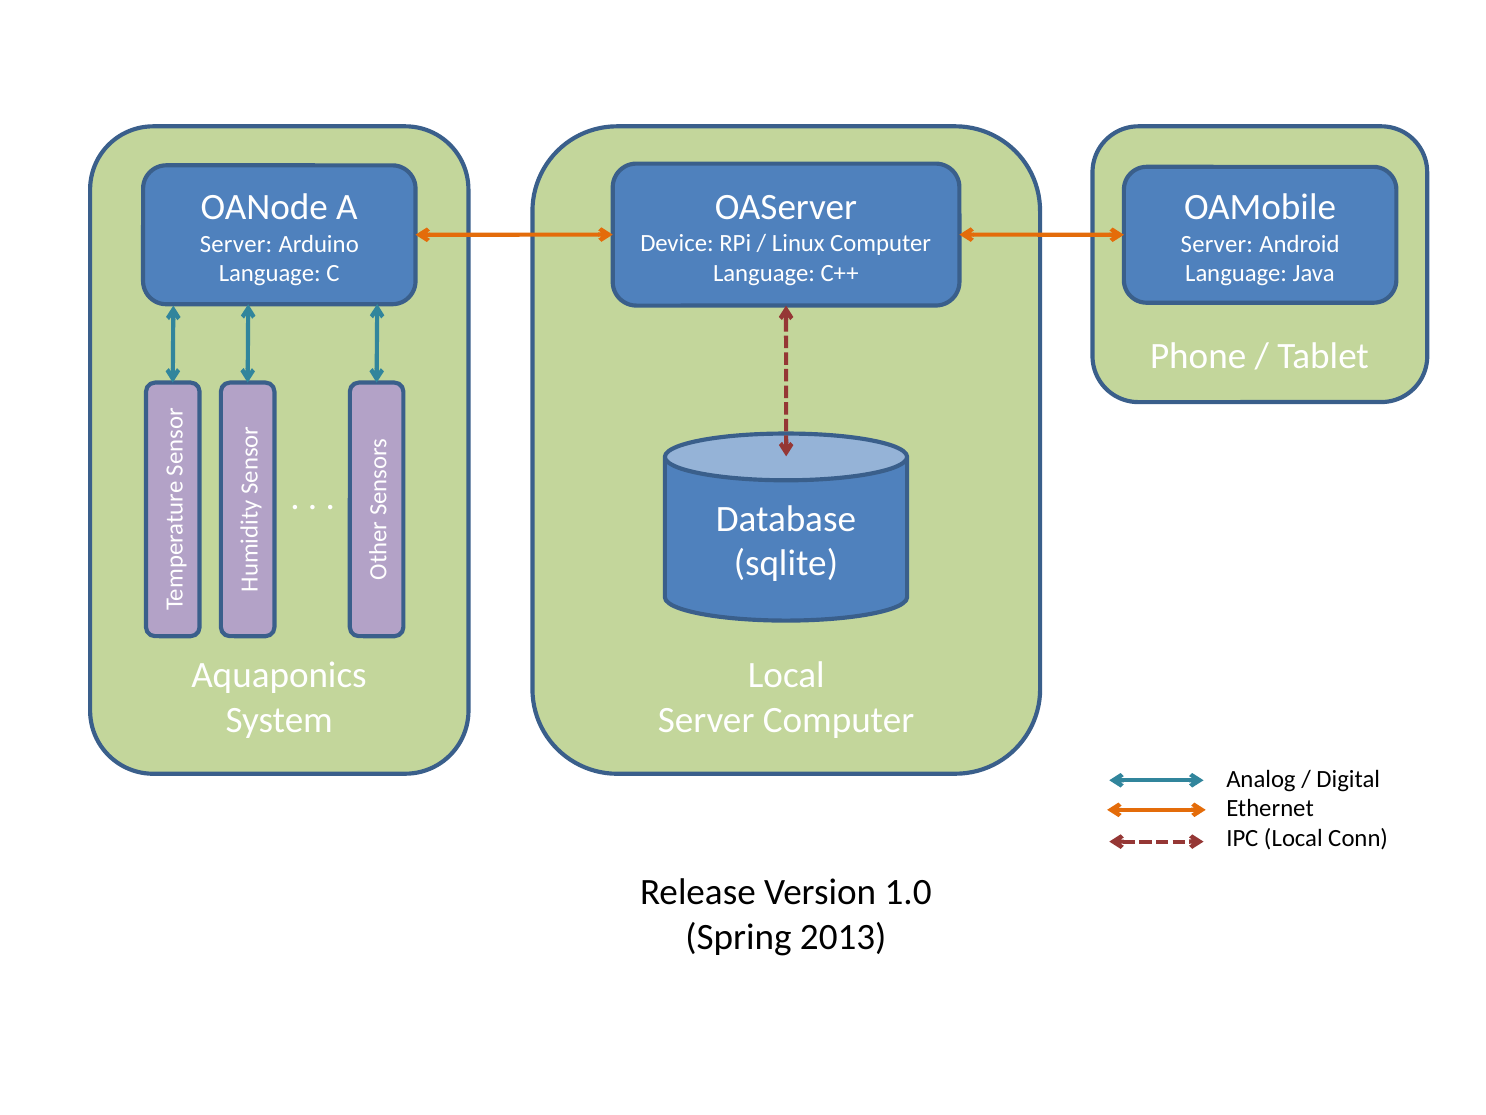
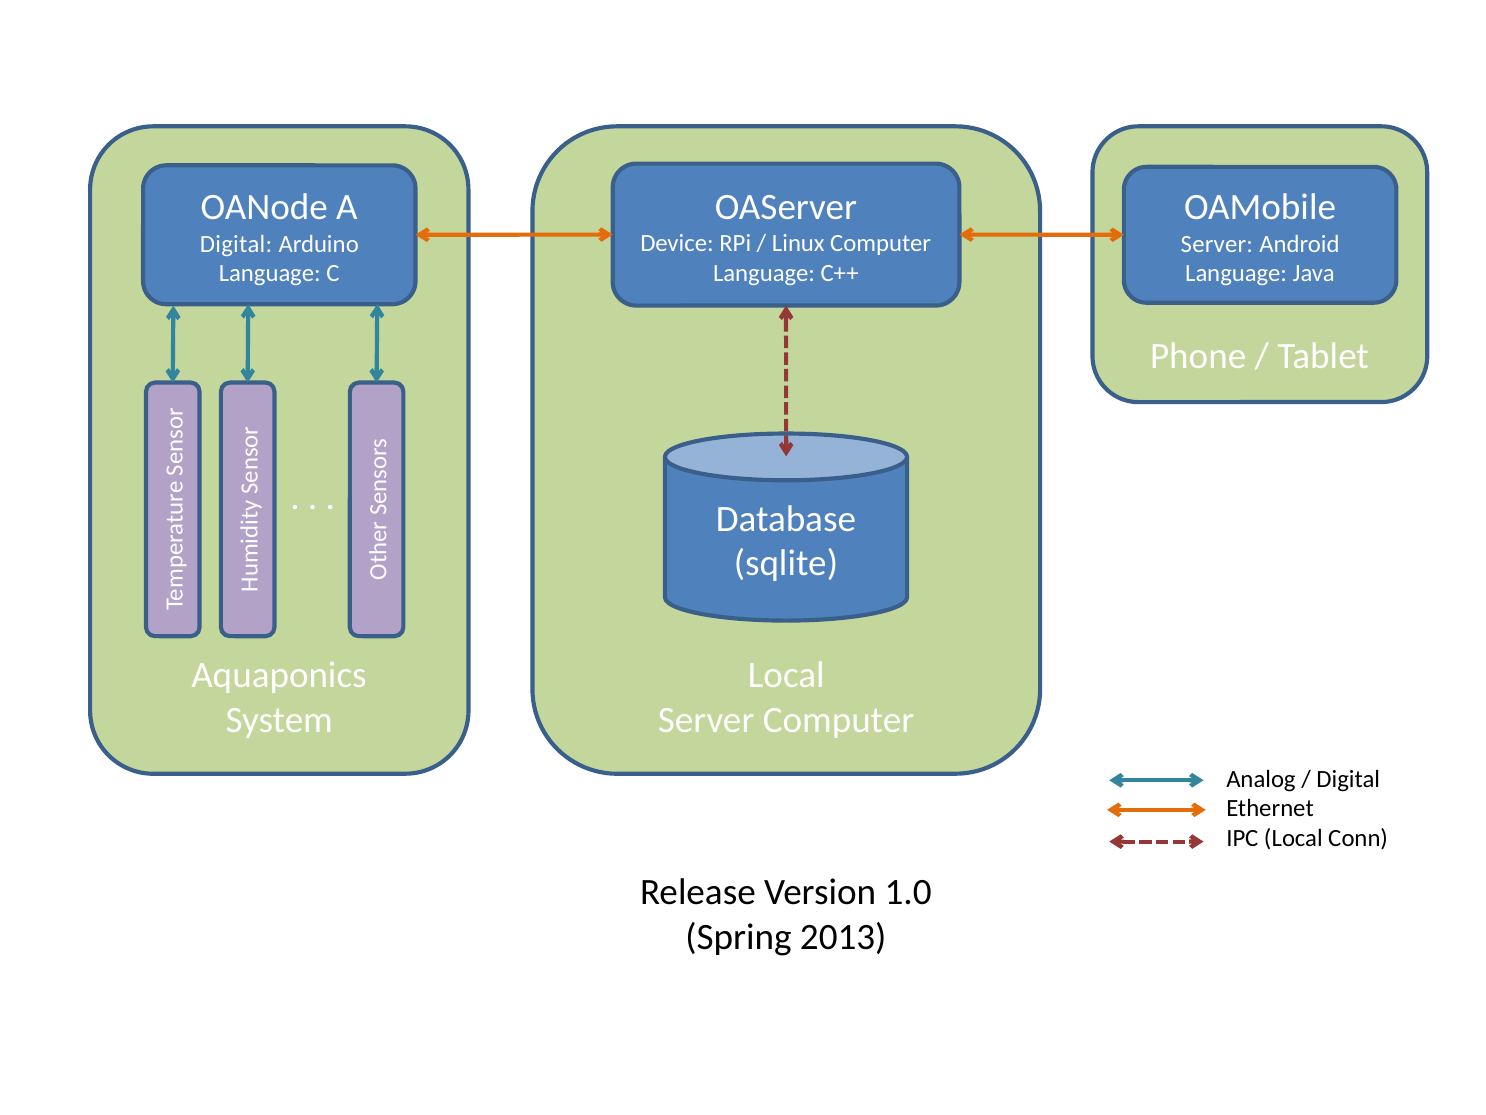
Server: Server -> Digital (236, 244)
